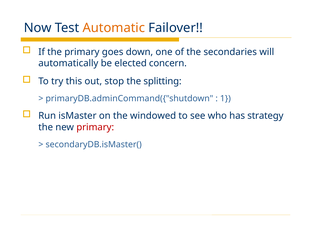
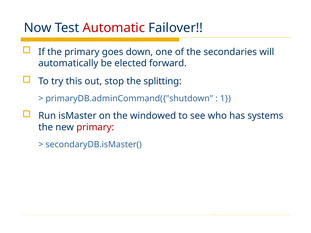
Automatic colour: orange -> red (114, 28)
concern: concern -> forward (168, 63)
strategy: strategy -> systems (265, 116)
